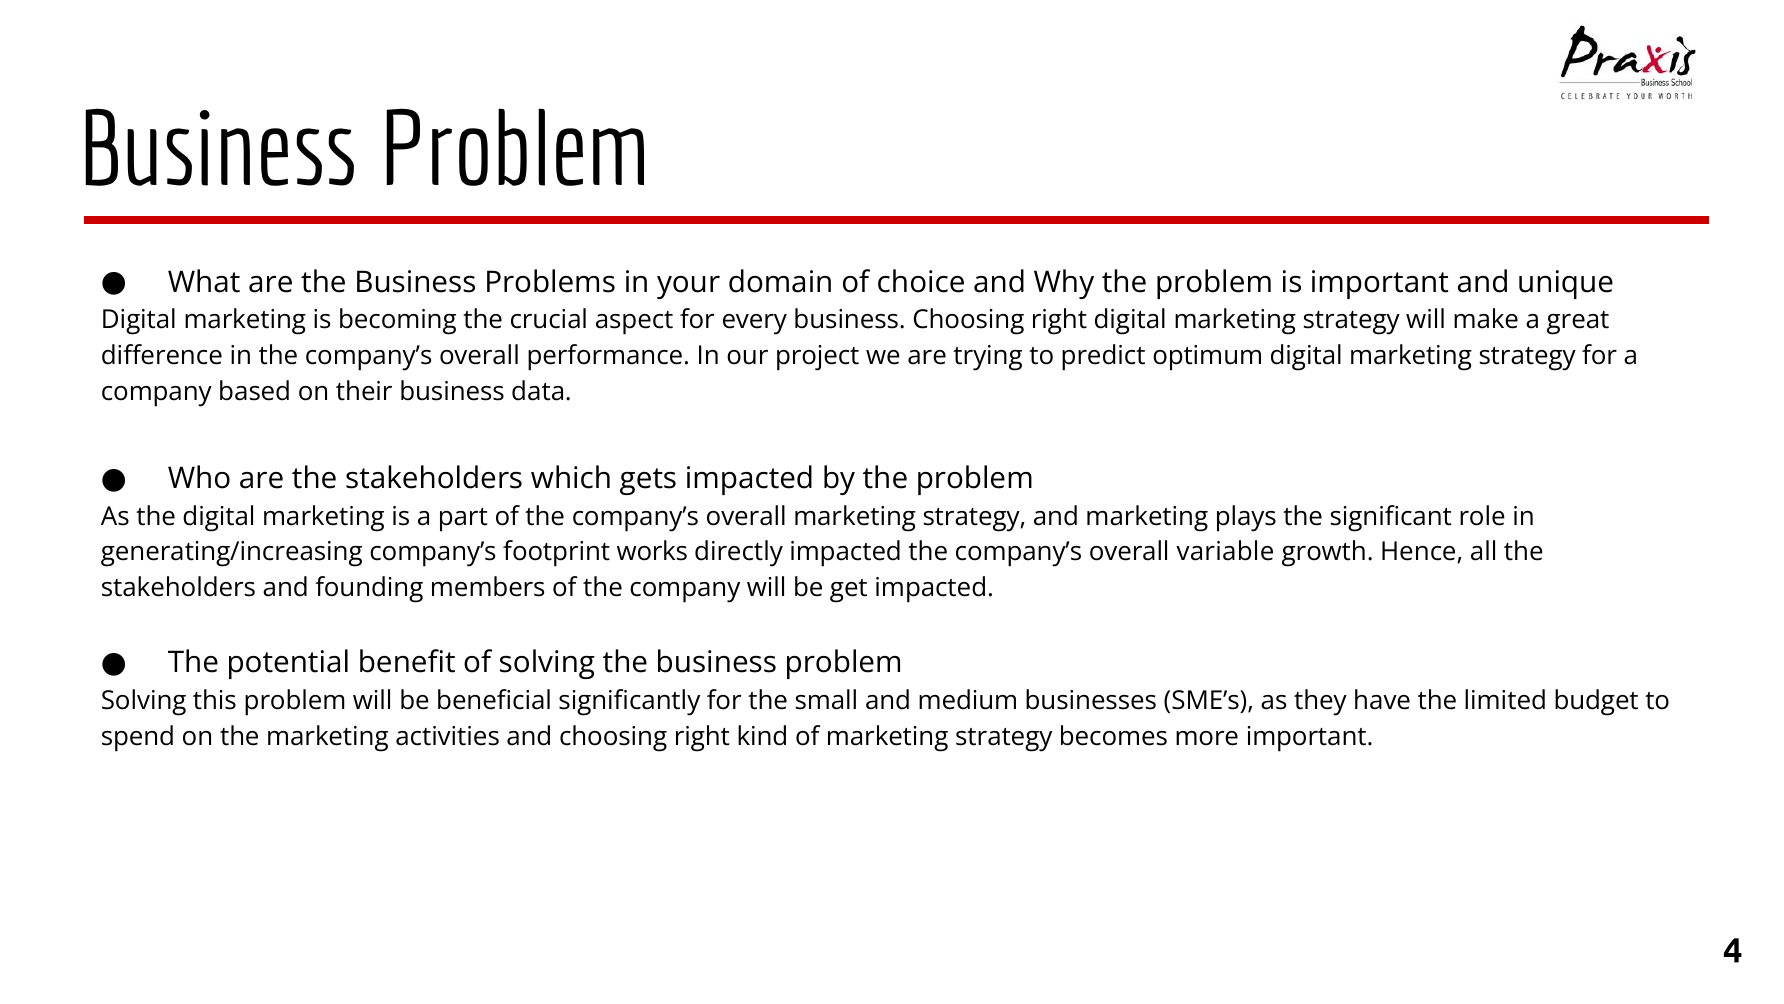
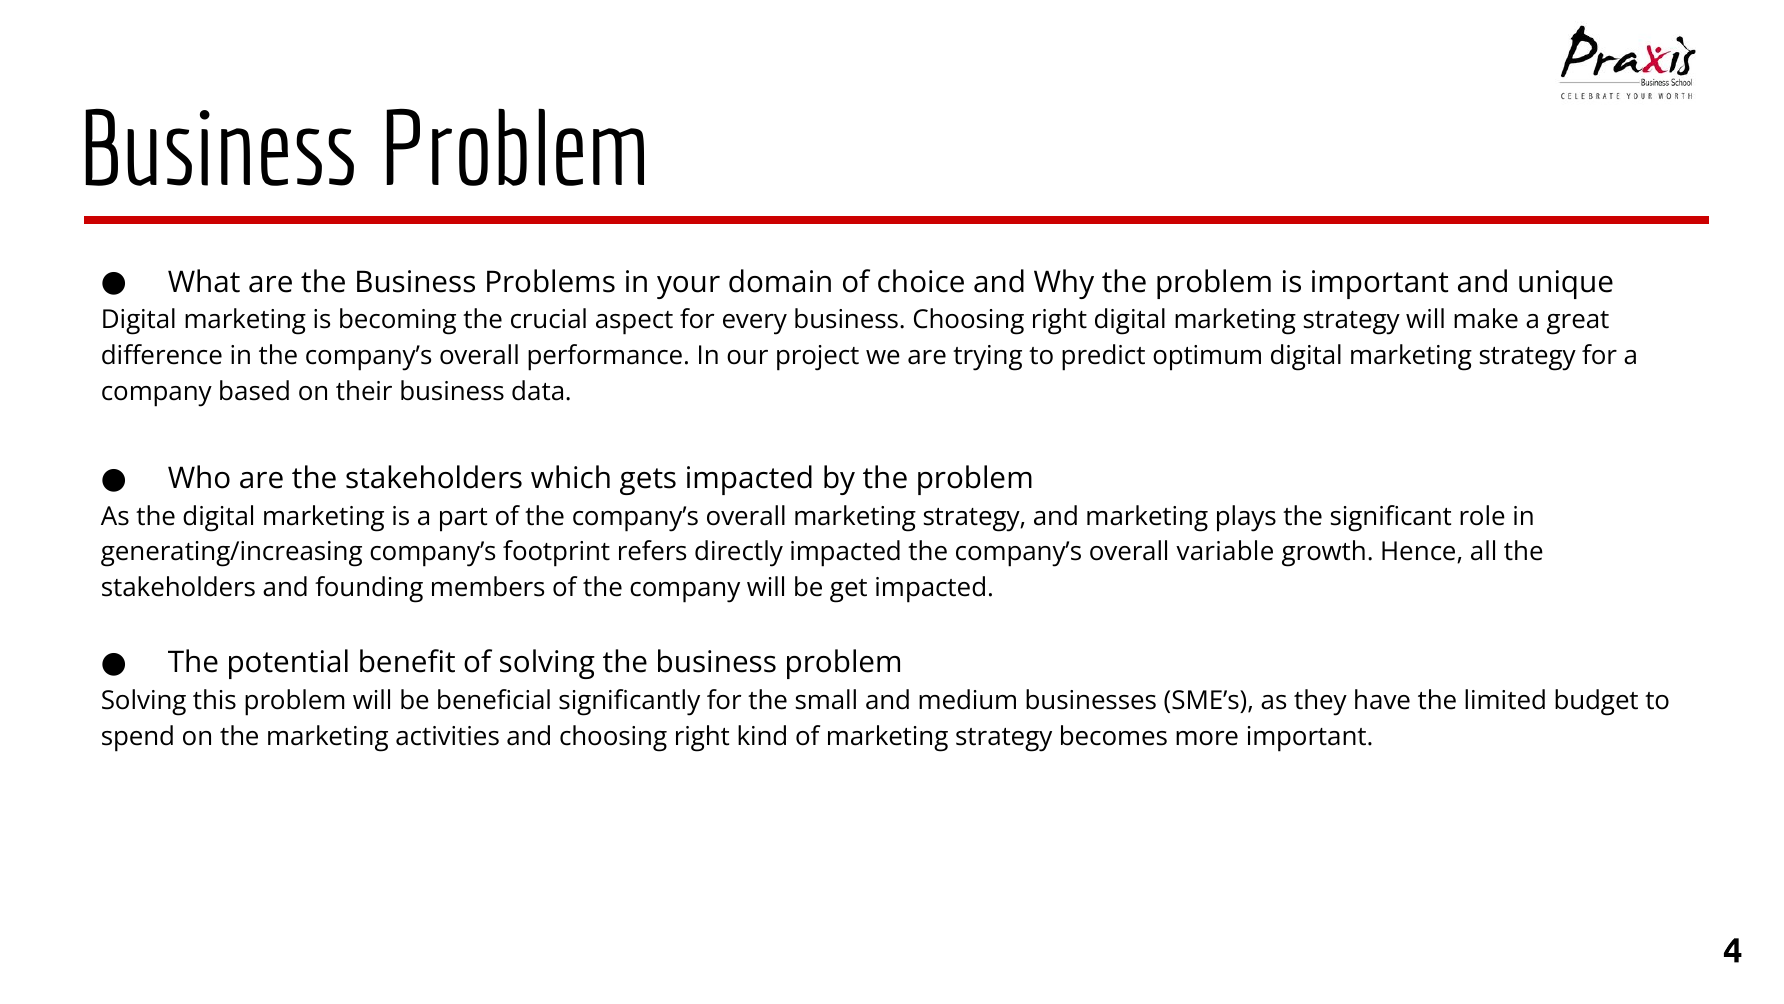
works: works -> refers (652, 552)
